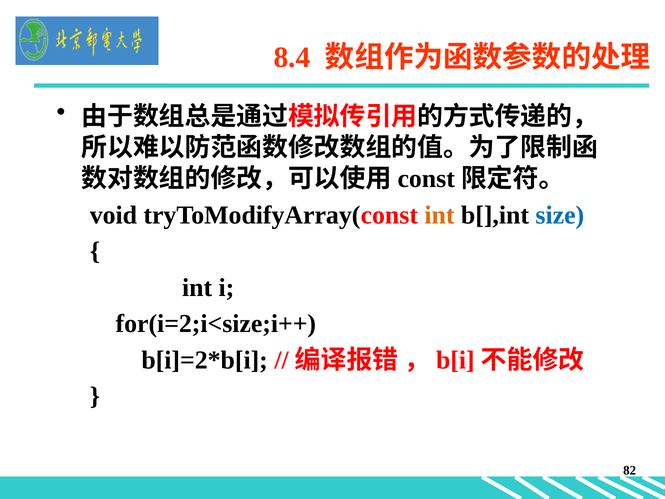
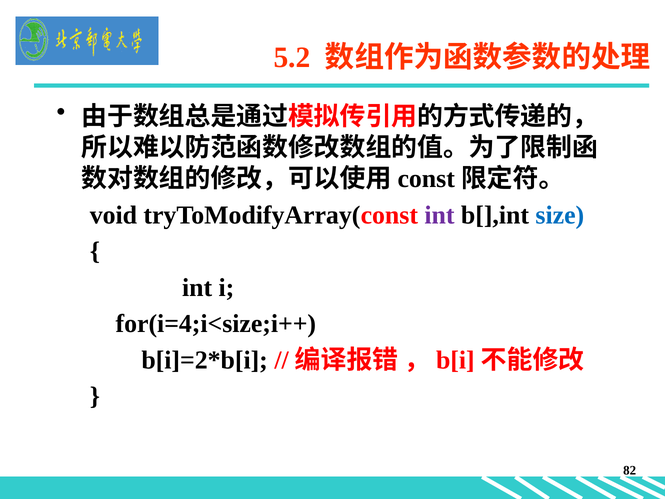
8.4: 8.4 -> 5.2 (292, 58)
int colour: orange -> purple (440, 215)
for(i=2;i<size;i++: for(i=2;i<size;i++ -> for(i=4;i<size;i++ (216, 324)
